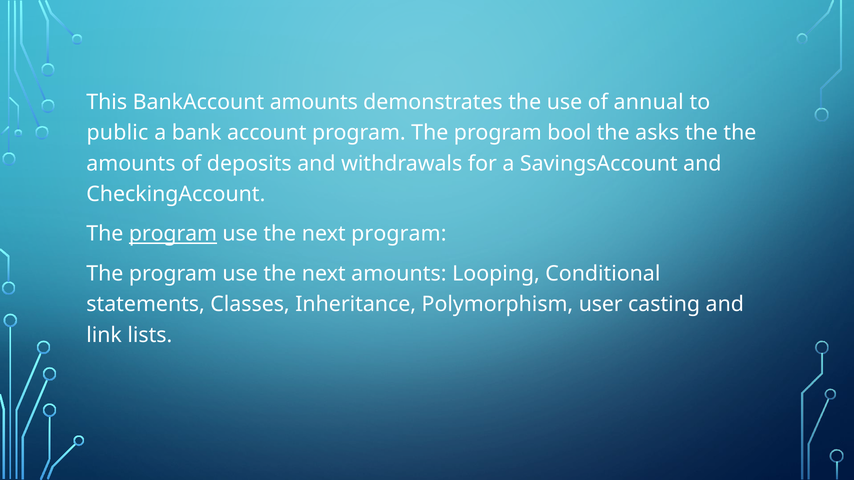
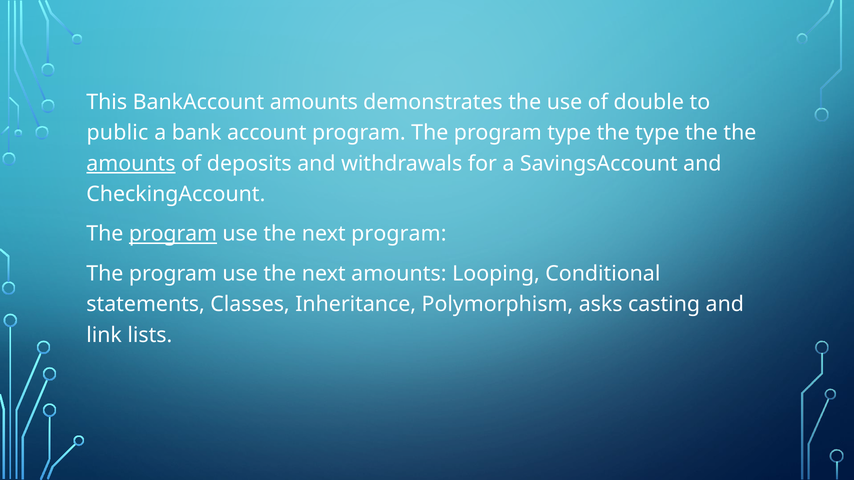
annual: annual -> double (649, 102)
program bool: bool -> type (569, 133)
the asks: asks -> type (657, 133)
amounts underline: none -> present (131, 164)
user: user -> asks (601, 304)
